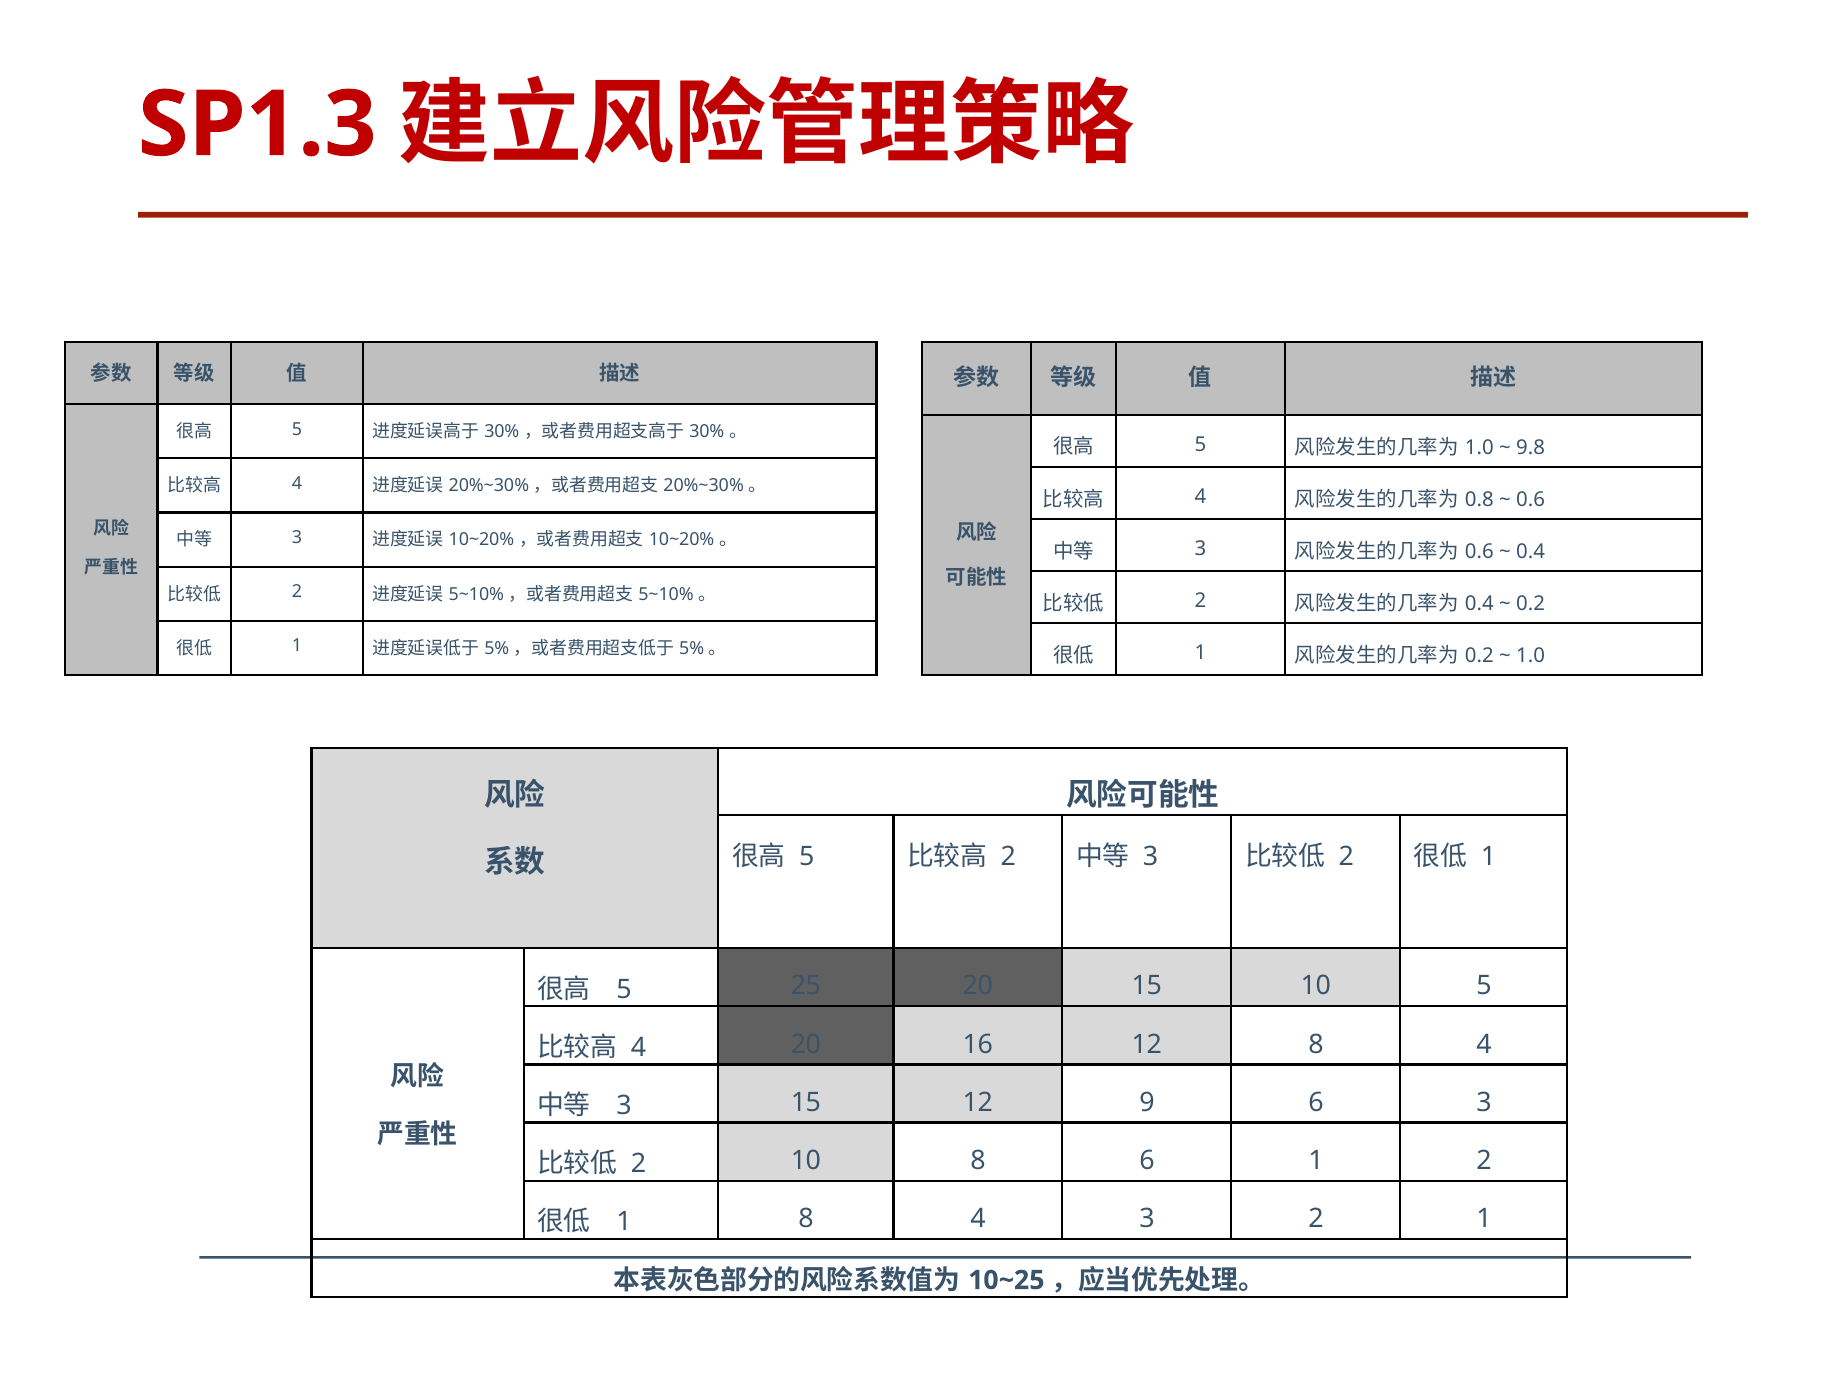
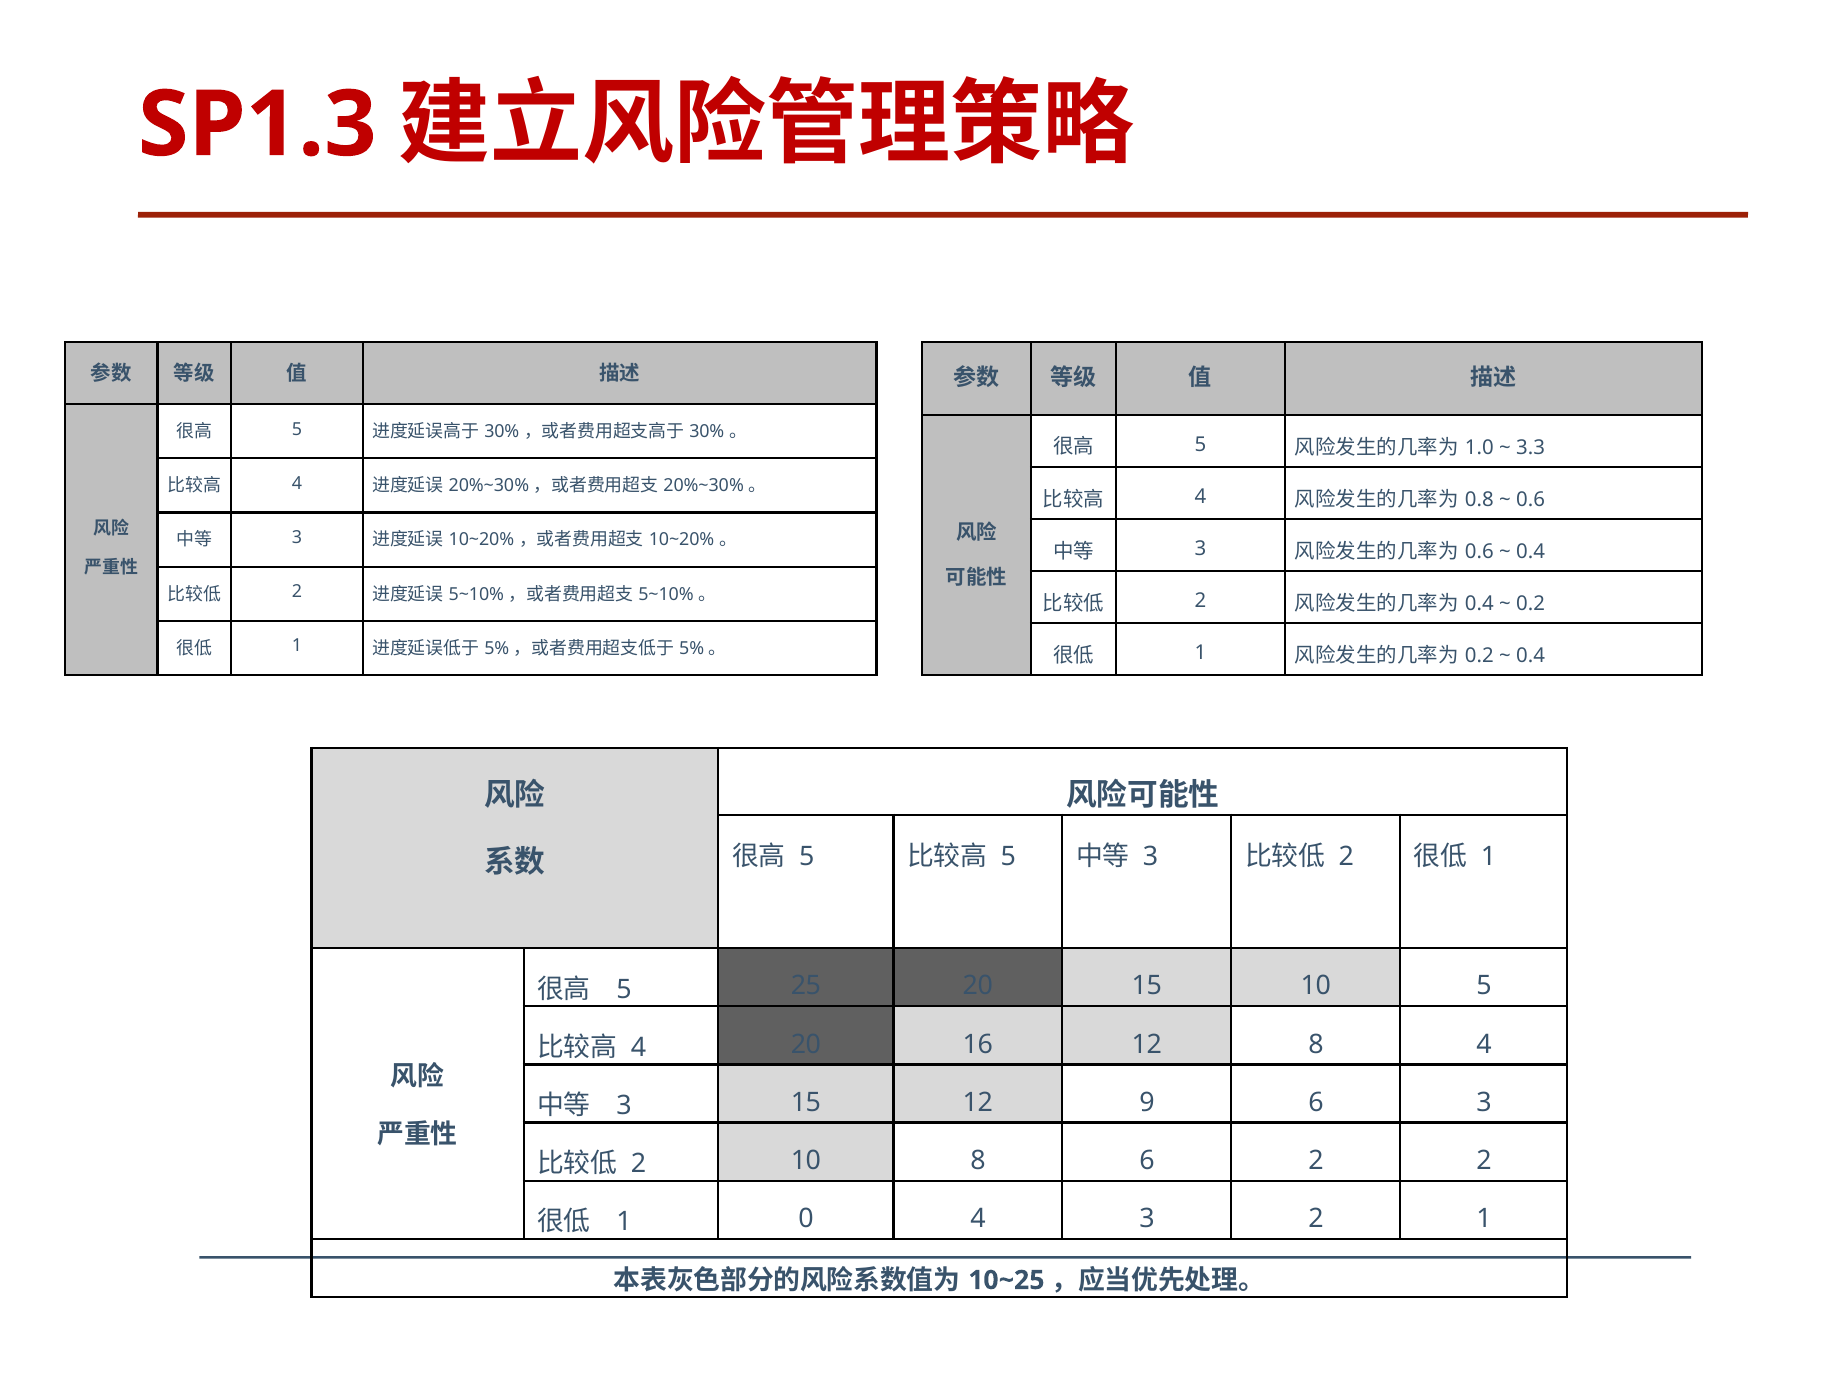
9.8: 9.8 -> 3.3 (1531, 447)
1.0: 1.0 -> 0.4 (1531, 655)
2: 2 -> 5 (1008, 856)
6 1: 1 -> 2 (1316, 1160)
1 8: 8 -> 0 (806, 1218)
